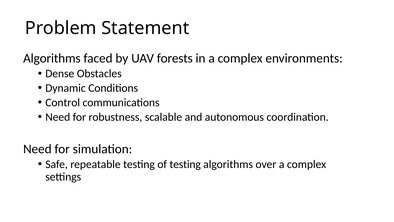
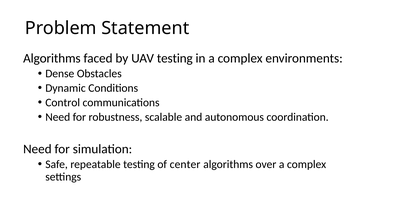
UAV forests: forests -> testing (175, 58)
of testing: testing -> center (185, 164)
